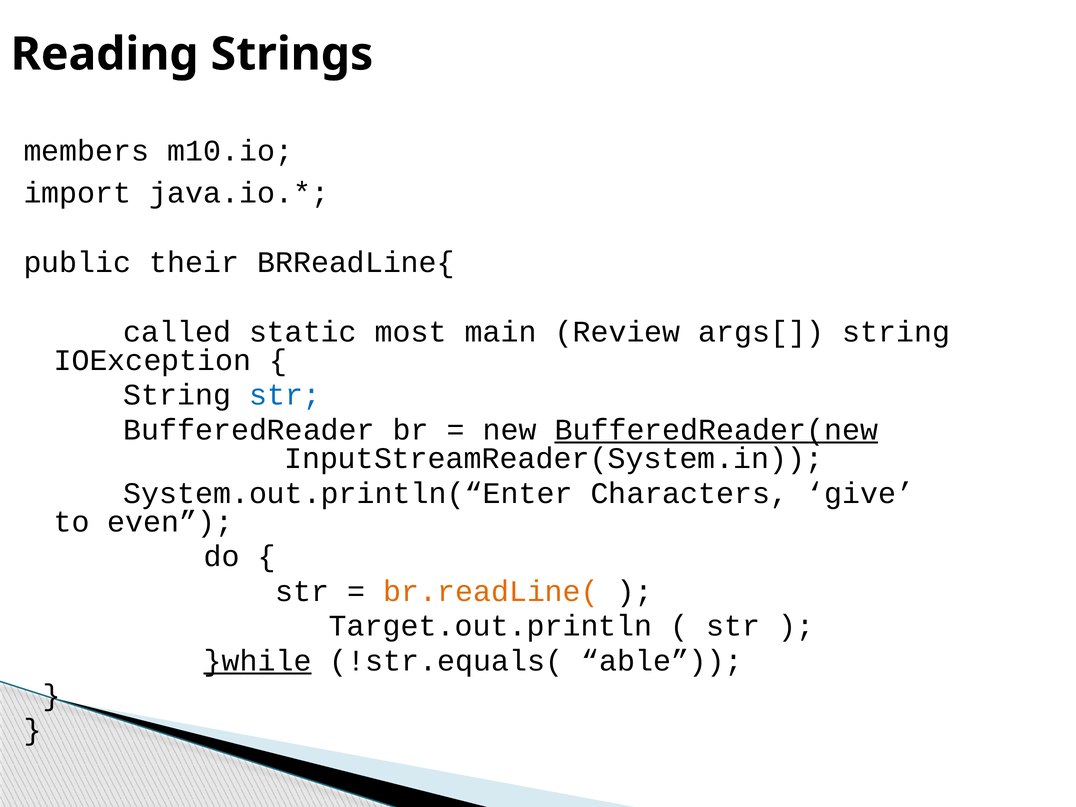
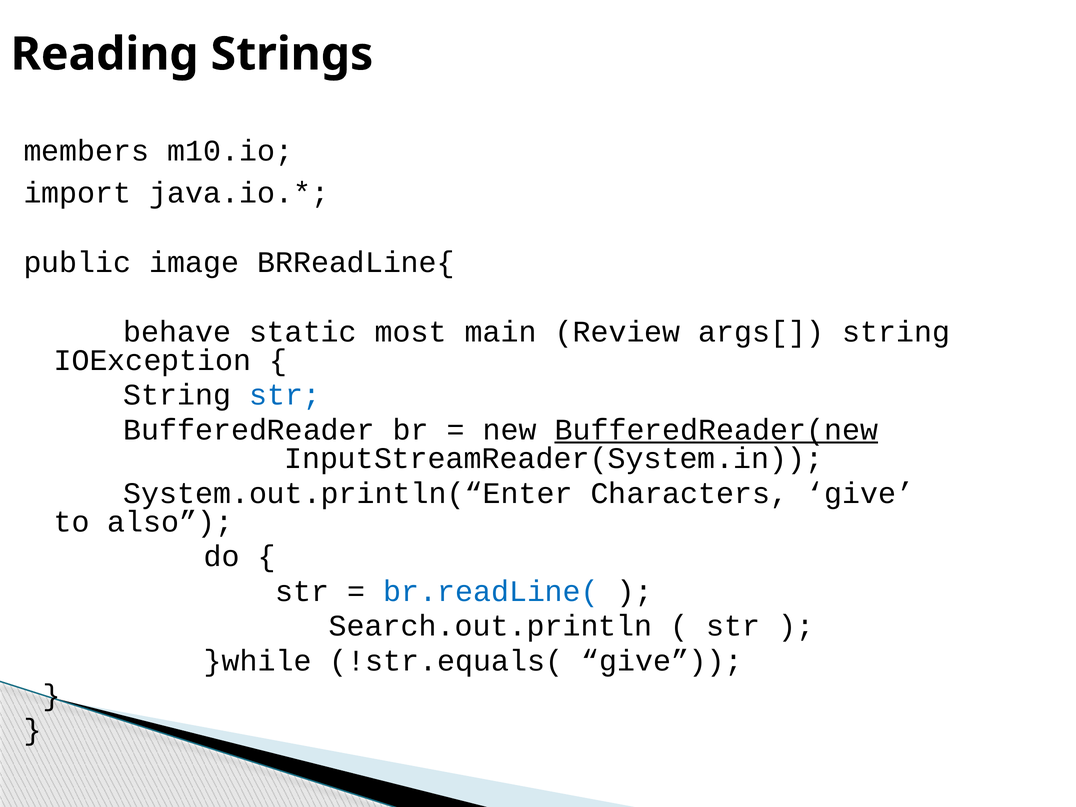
their: their -> image (194, 262)
called: called -> behave (177, 332)
even: even -> also (170, 522)
br.readLine( colour: orange -> blue (491, 591)
Target.out.println: Target.out.println -> Search.out.println (491, 626)
}while underline: present -> none (258, 661)
!str.equals( able: able -> give (662, 661)
